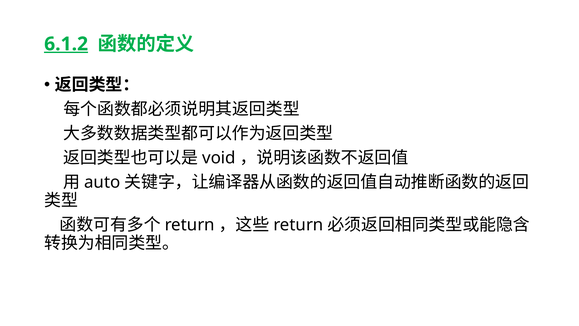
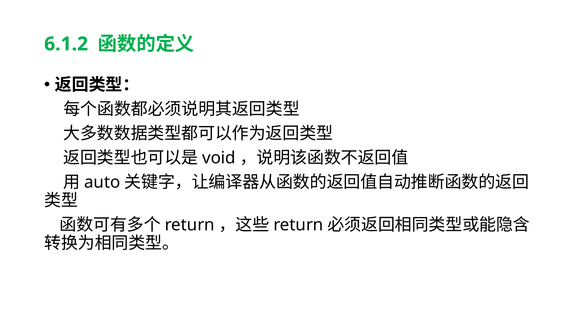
6.1.2 underline: present -> none (66, 44)
